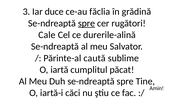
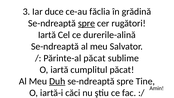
Cale: Cale -> Iartă (47, 35)
Părinte-al caută: caută -> păcat (95, 58)
Duh underline: none -> present (57, 81)
